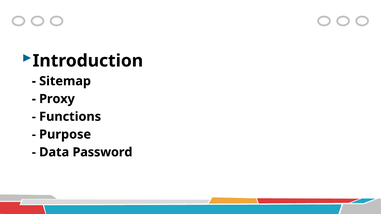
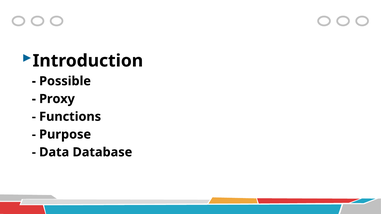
Sitemap: Sitemap -> Possible (65, 81)
Password: Password -> Database (102, 152)
